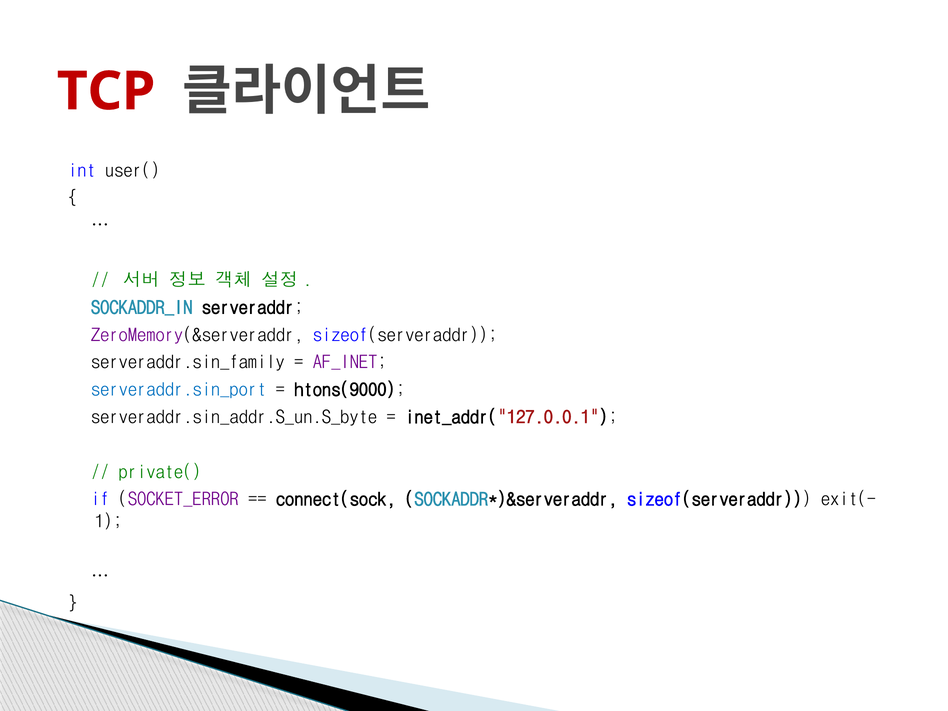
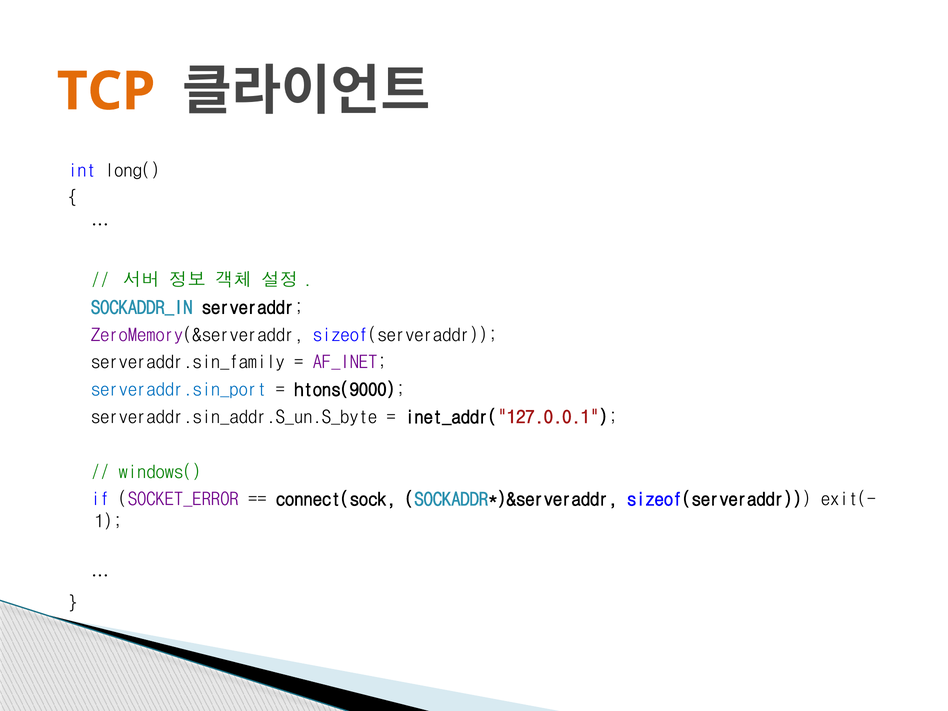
TCP colour: red -> orange (106, 91)
user(: user( -> long( (133, 171)
private(: private( -> windows( (160, 472)
